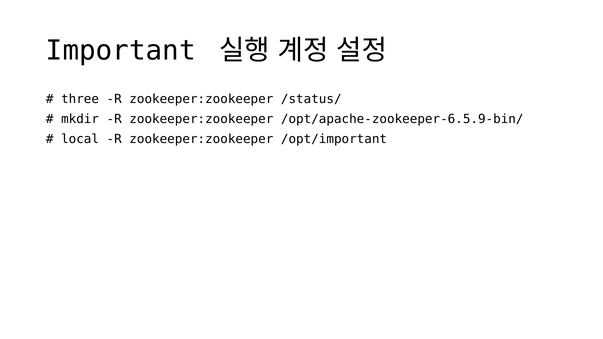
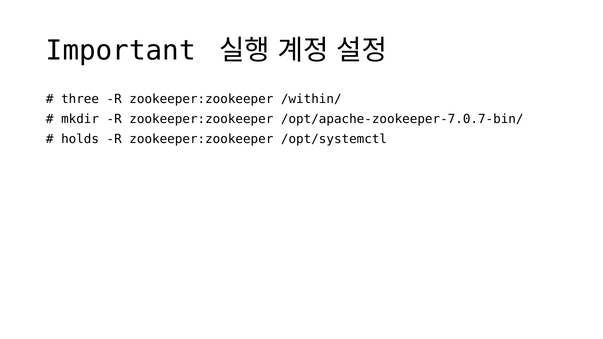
/status/: /status/ -> /within/ (311, 99)
/opt/apache-zookeeper-6.5.9-bin/: /opt/apache-zookeeper-6.5.9-bin/ -> /opt/apache-zookeeper-7.0.7-bin/ (402, 119)
local: local -> holds (80, 139)
/opt/important: /opt/important -> /opt/systemctl (334, 139)
